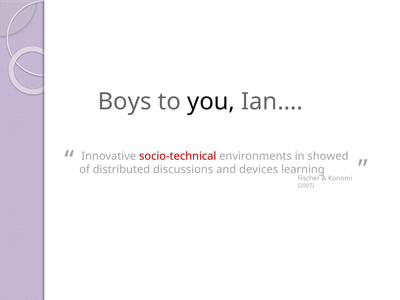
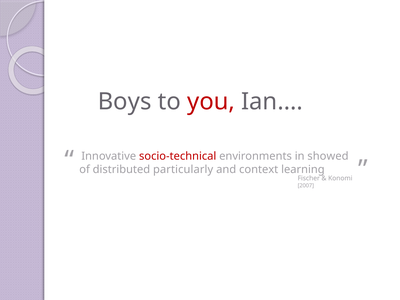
you colour: black -> red (211, 102)
discussions: discussions -> particularly (183, 170)
devices: devices -> context (259, 170)
